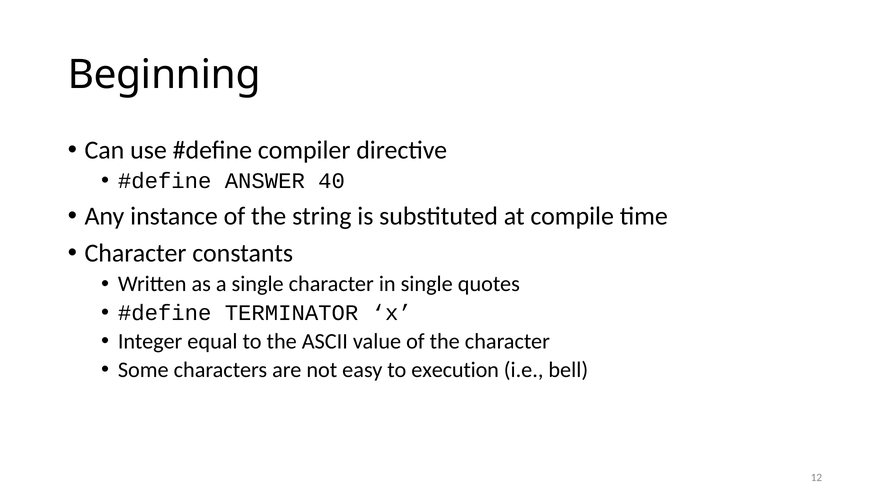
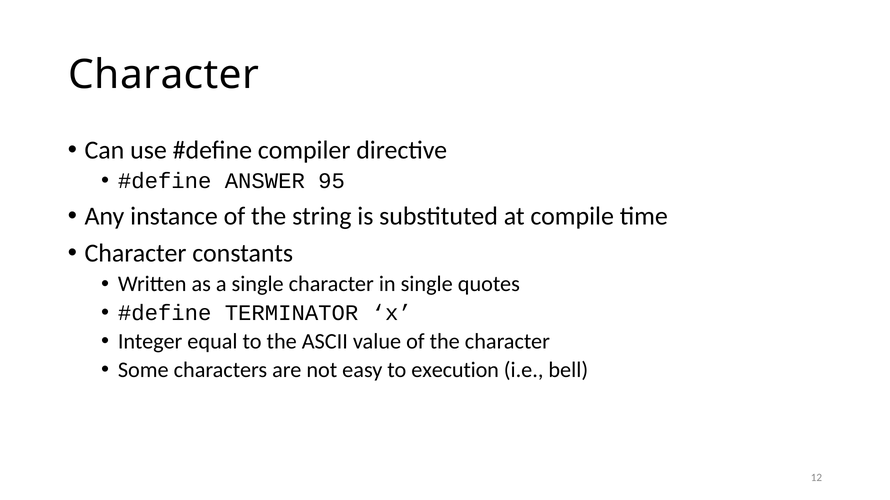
Beginning: Beginning -> Character (164, 75)
40: 40 -> 95 (332, 181)
